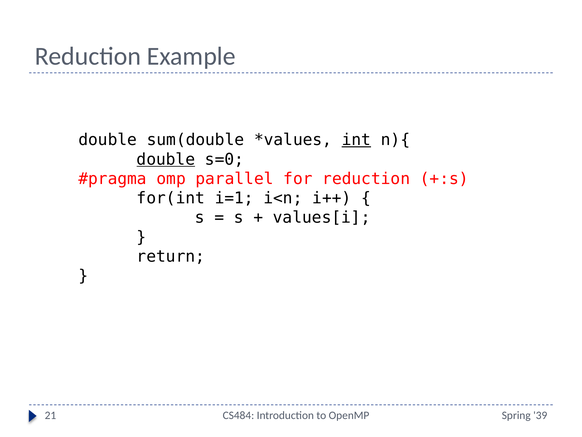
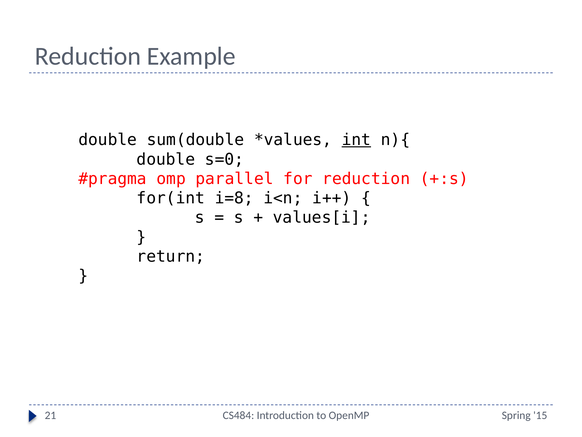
double underline: present -> none (166, 159)
i=1: i=1 -> i=8 (234, 198)
39: 39 -> 15 (540, 415)
